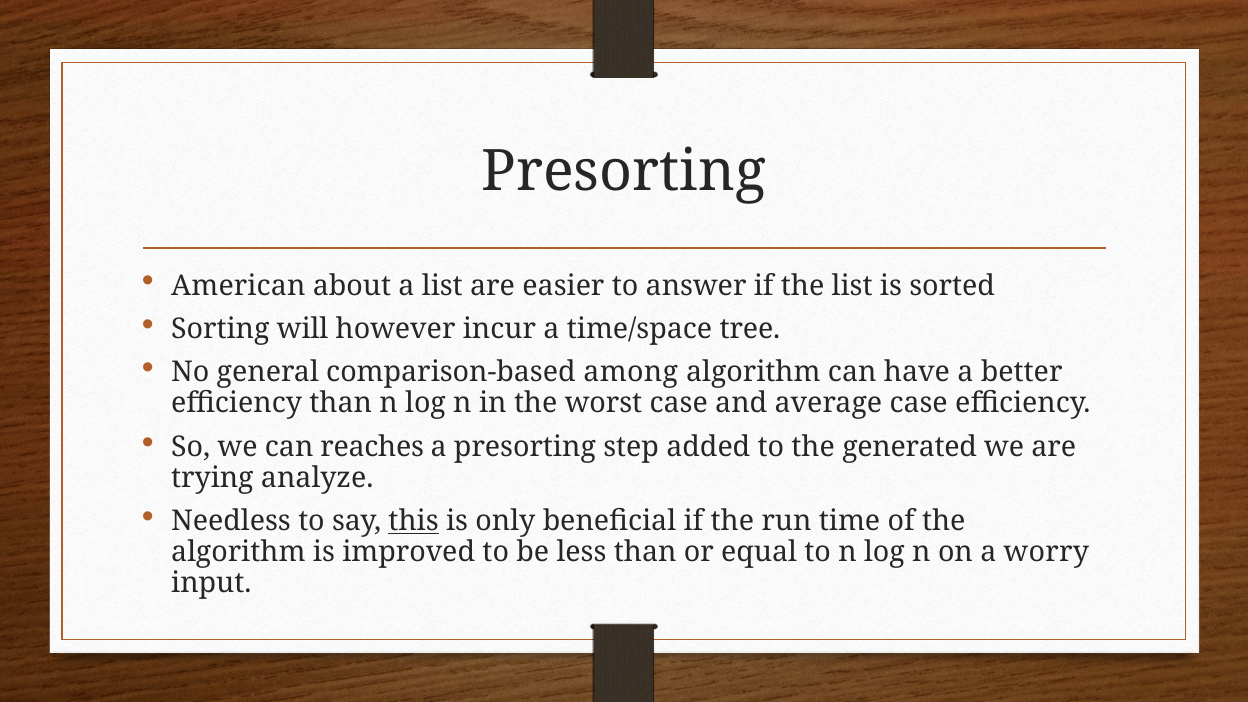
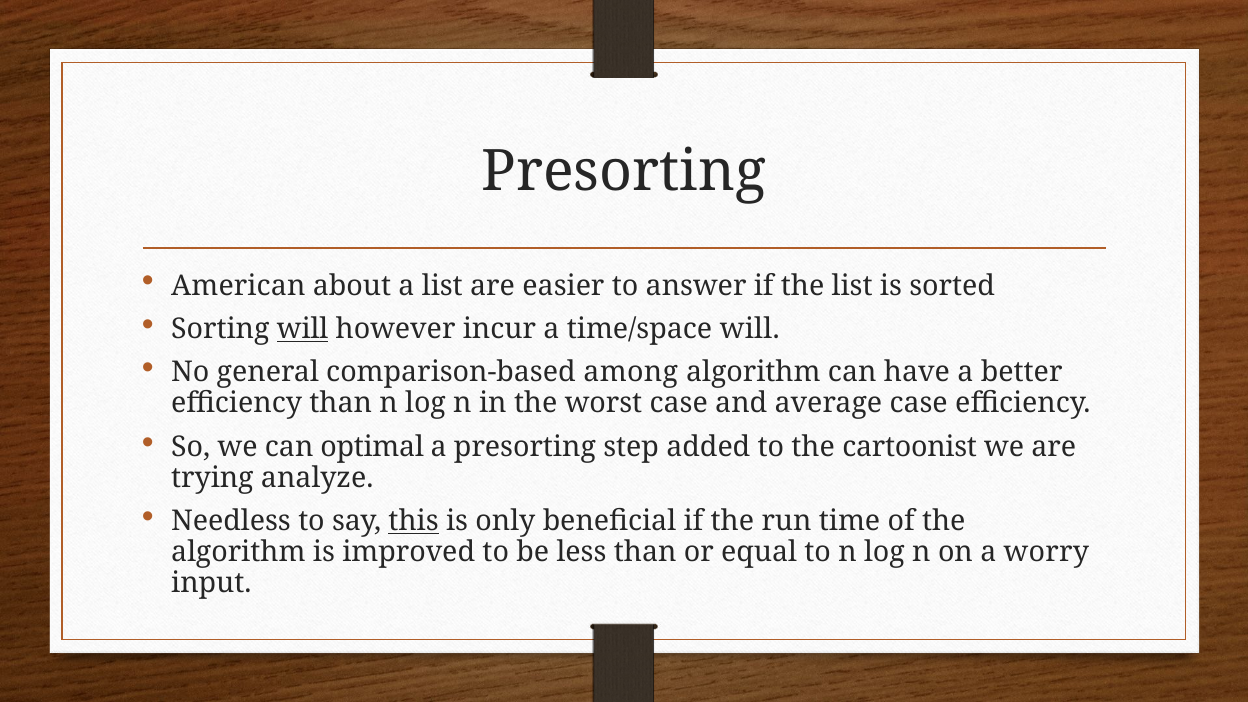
will underline: none -> present (303, 329)
time/space tree: tree -> will (750, 329)
reaches: reaches -> optimal (372, 447)
generated: generated -> cartoonist (910, 447)
